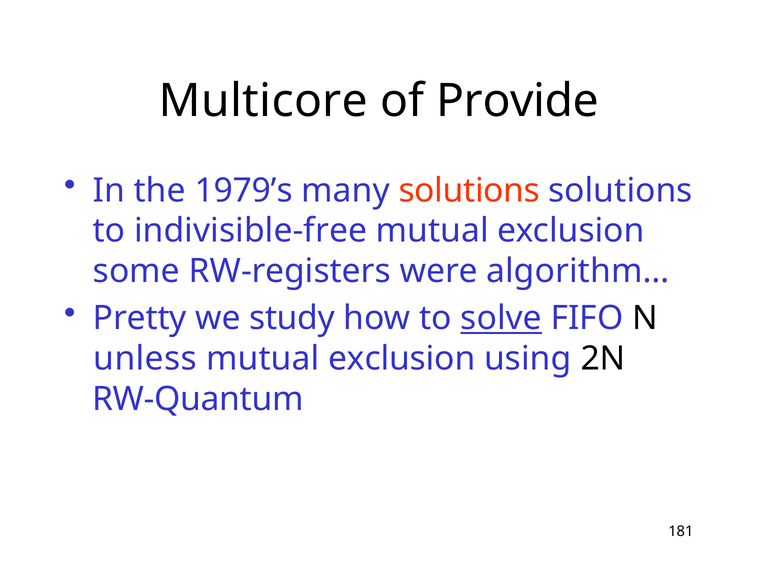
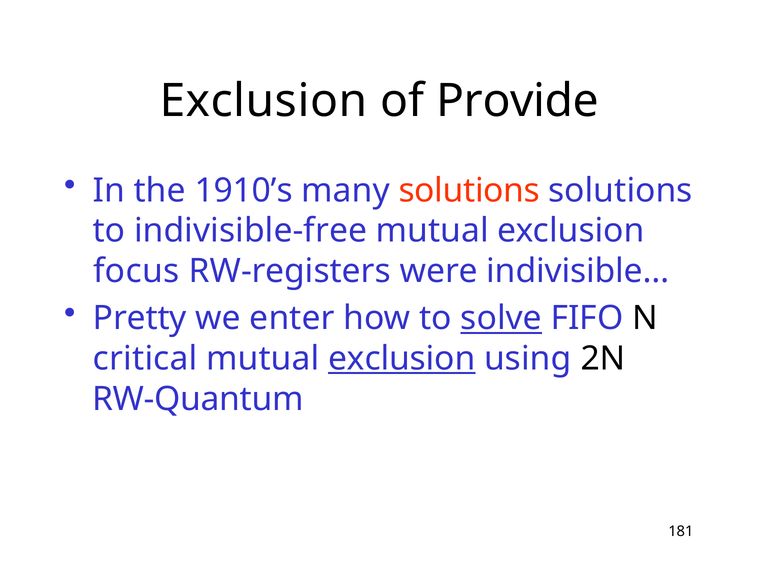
Multicore: Multicore -> Exclusion (263, 101)
1979’s: 1979’s -> 1910’s (244, 191)
some: some -> focus (136, 271)
algorithm…: algorithm… -> indivisible… (578, 271)
study: study -> enter (292, 319)
unless: unless -> critical (145, 359)
exclusion underline: none -> present (402, 359)
